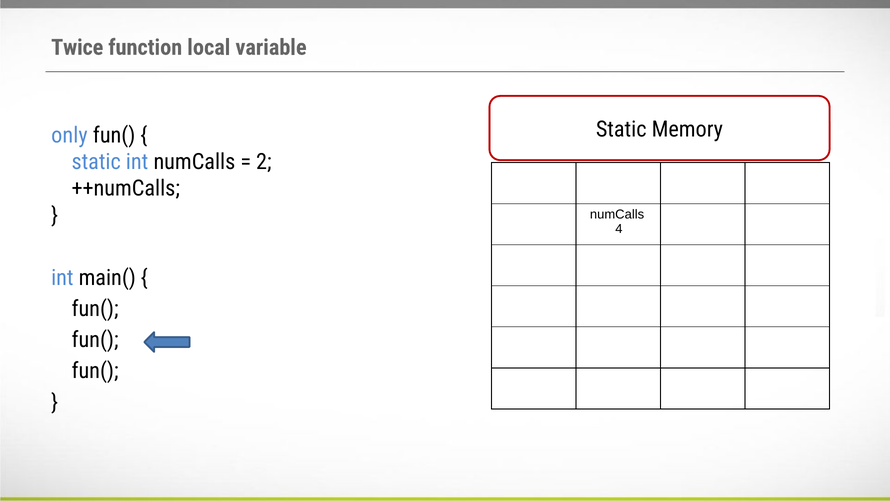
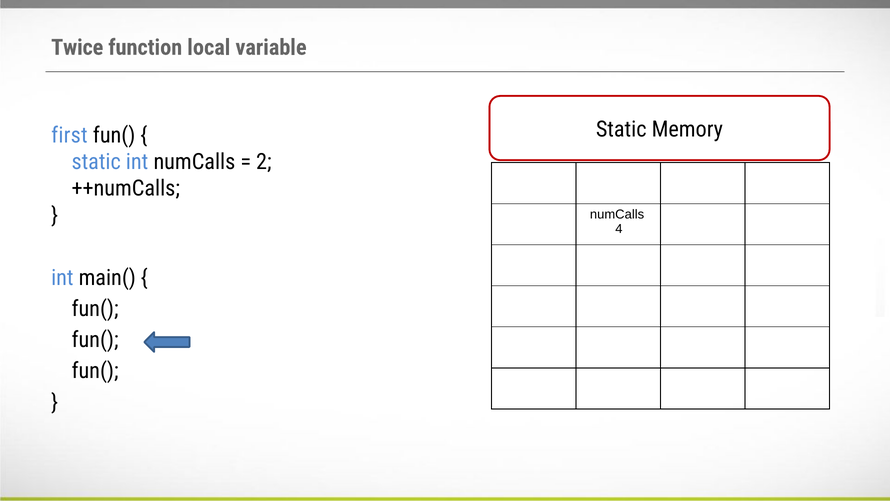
only: only -> first (69, 135)
